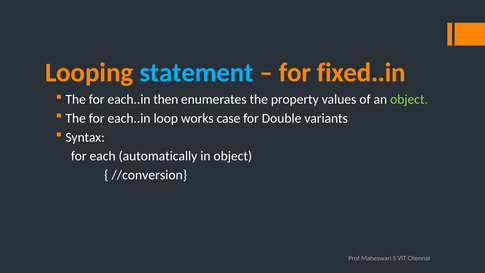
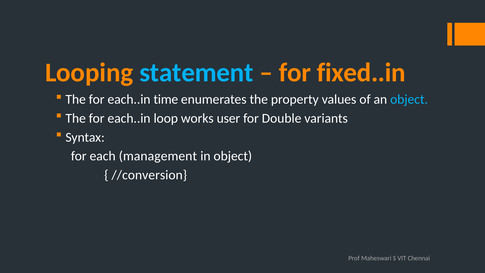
then: then -> time (166, 99)
object colour: light green -> light blue (409, 99)
case: case -> user (228, 118)
automatically: automatically -> management (158, 156)
